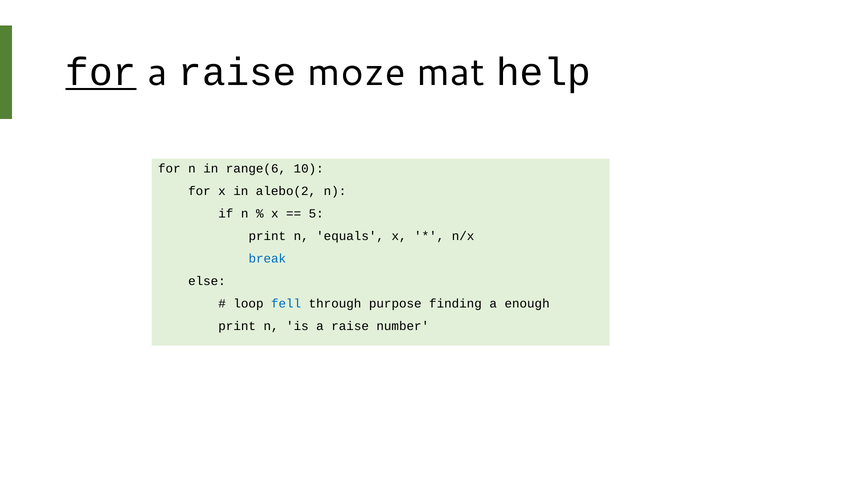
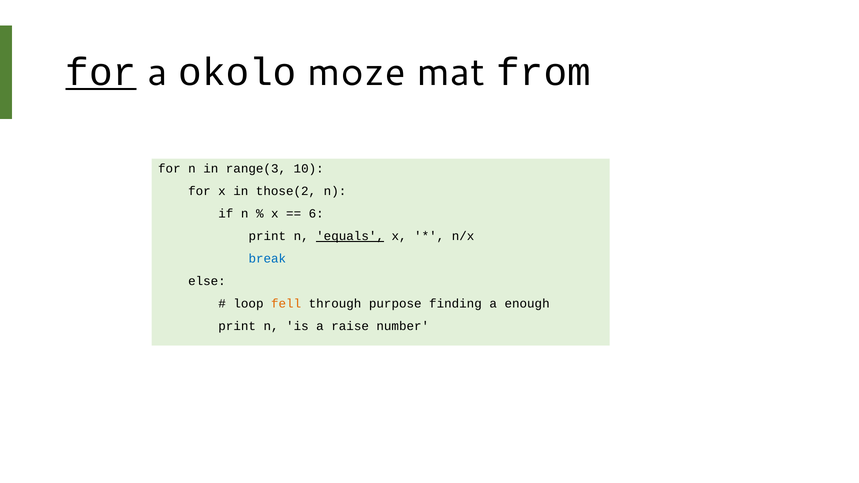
raise: raise -> okolo (237, 72)
help: help -> from (544, 72)
range(6: range(6 -> range(3 (256, 169)
alebo(2: alebo(2 -> those(2 (286, 191)
5: 5 -> 6 (316, 214)
equals underline: none -> present (350, 236)
fell colour: blue -> orange (286, 304)
